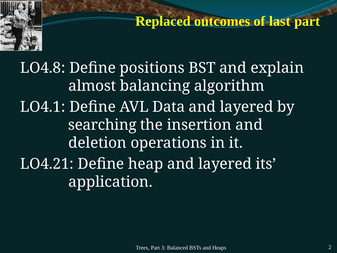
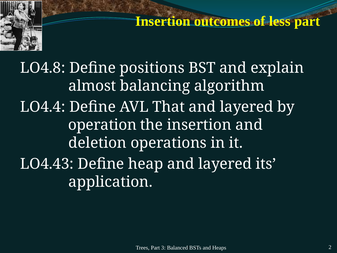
Replaced: Replaced -> Insertion (163, 21)
last: last -> less (280, 21)
LO4.1: LO4.1 -> LO4.4 (43, 107)
Data: Data -> That (169, 107)
searching: searching -> operation (102, 125)
LO4.21: LO4.21 -> LO4.43 (47, 164)
